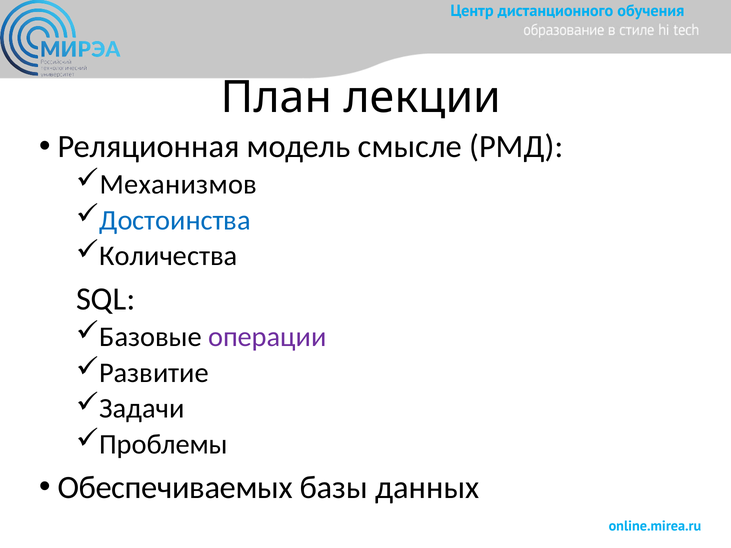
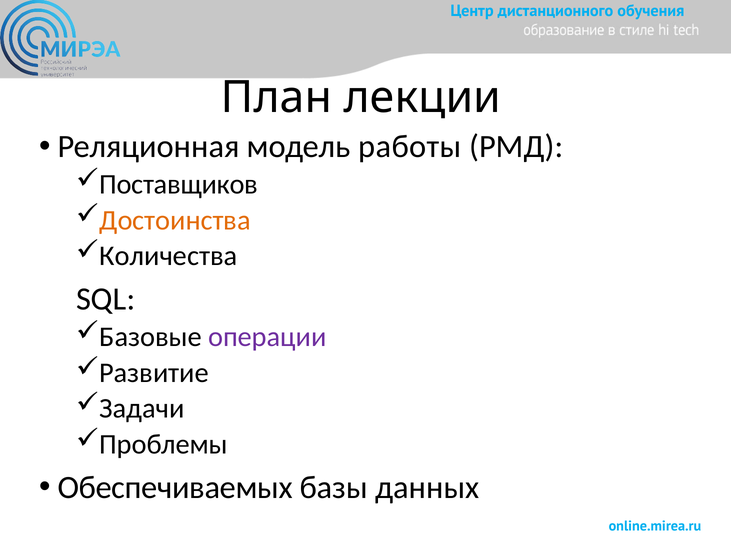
смысле: смысле -> работы (410, 147)
Механизмов: Механизмов -> Поставщиков (179, 185)
Достоинства colour: blue -> orange (175, 220)
